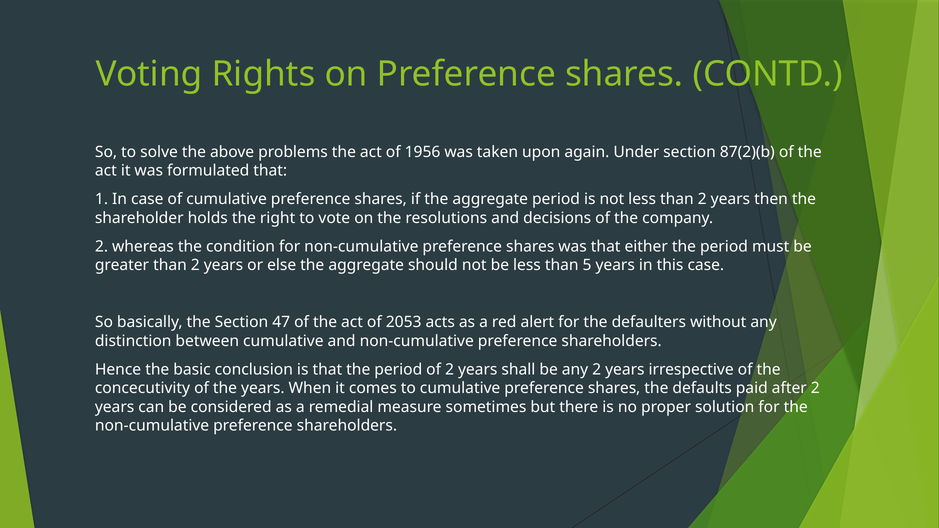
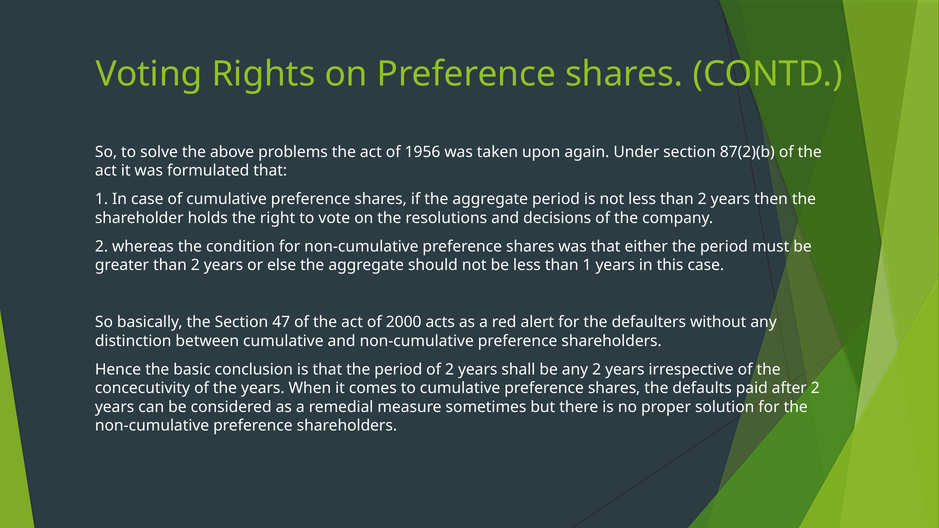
than 5: 5 -> 1 (587, 265)
2053: 2053 -> 2000 (404, 322)
